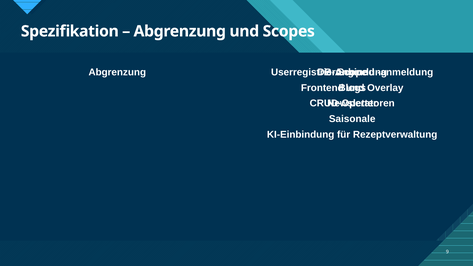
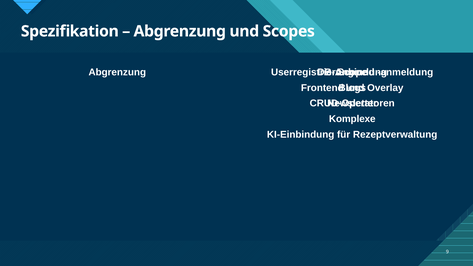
Saisonale: Saisonale -> Komplexe (352, 119)
